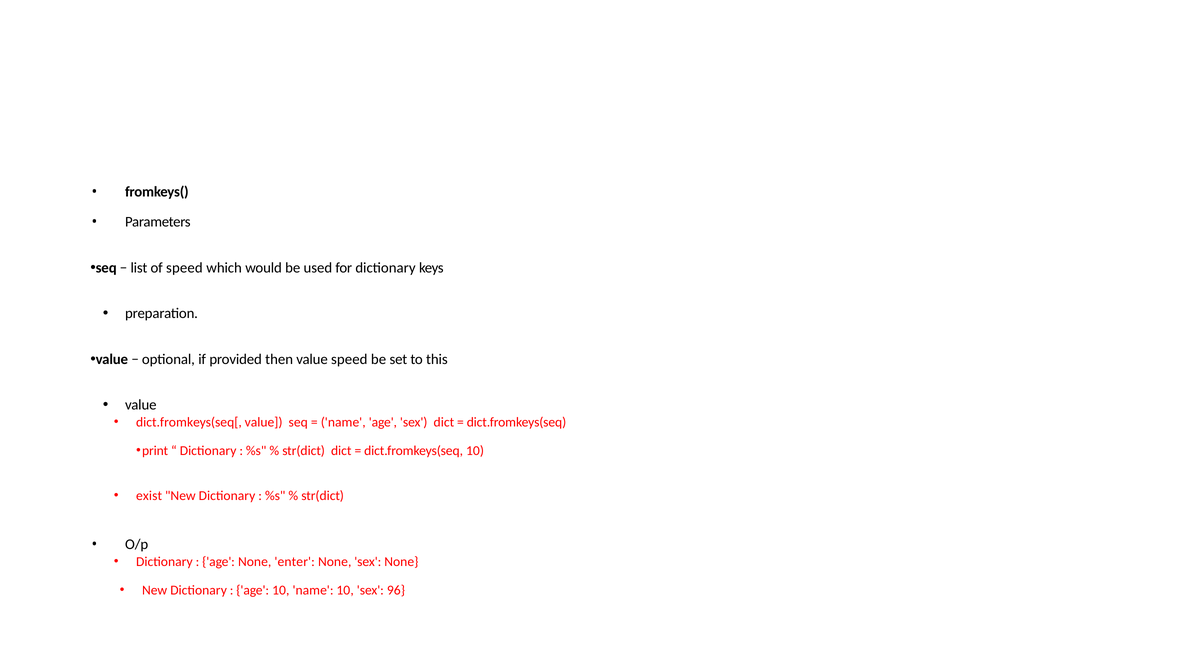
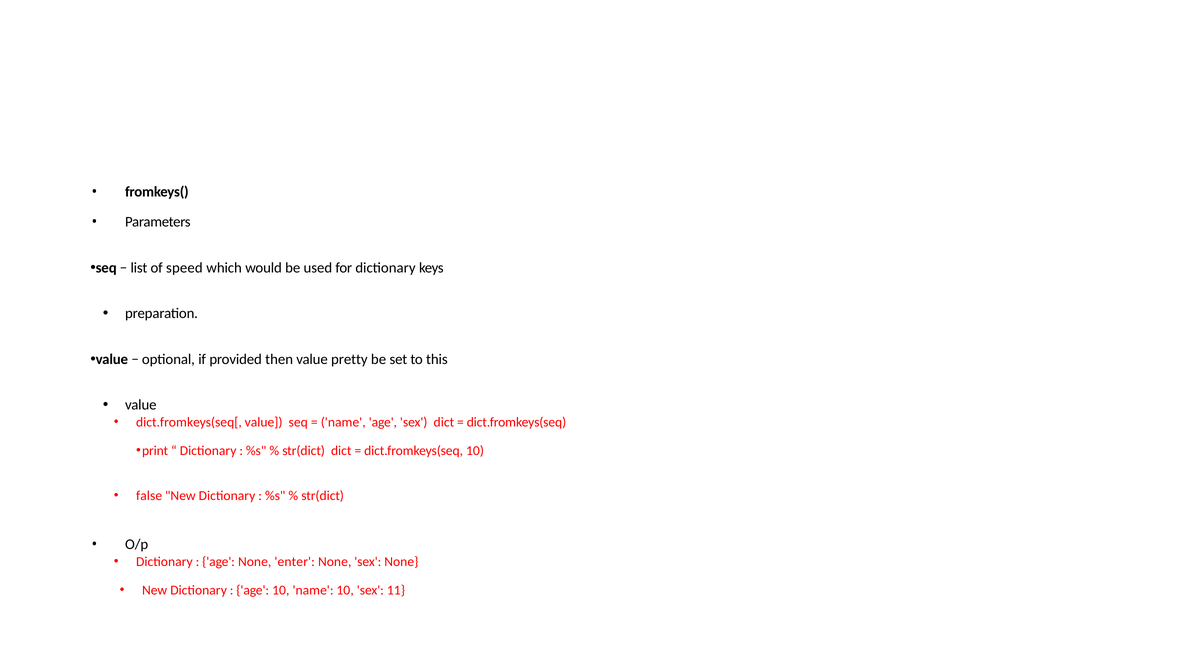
value speed: speed -> pretty (349, 359)
exist: exist -> false (149, 496)
96: 96 -> 11 (396, 590)
